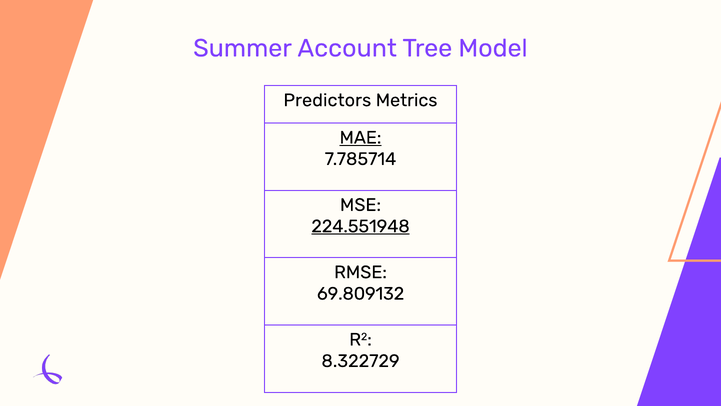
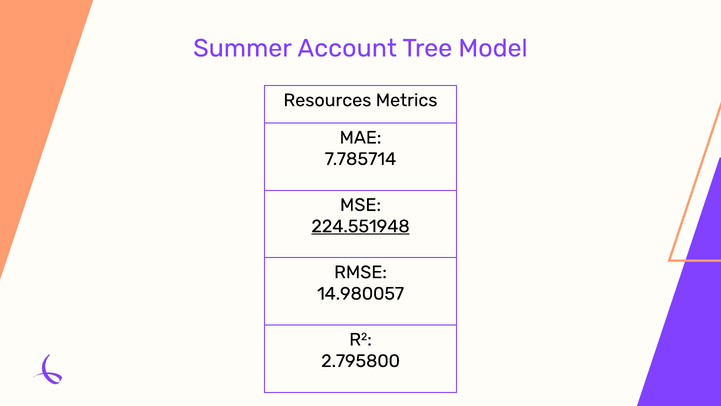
Predictors: Predictors -> Resources (327, 100)
MAE underline: present -> none (361, 137)
69.809132: 69.809132 -> 14.980057 (361, 293)
8.322729: 8.322729 -> 2.795800 (361, 361)
